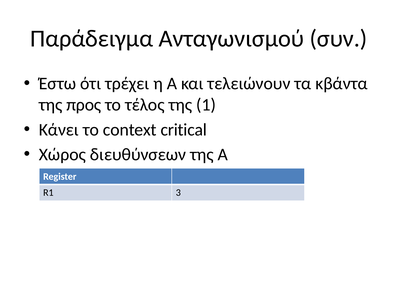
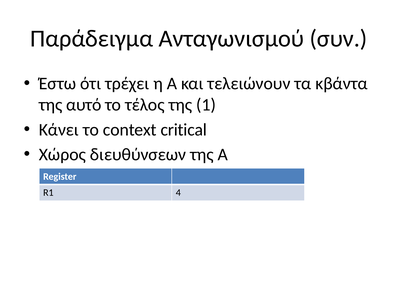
προς: προς -> αυτό (84, 105)
3: 3 -> 4 (178, 192)
